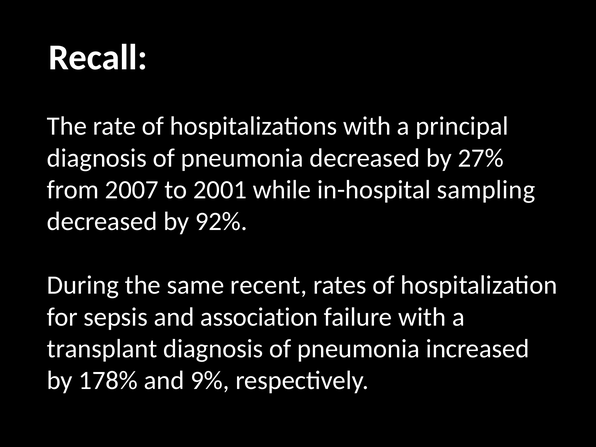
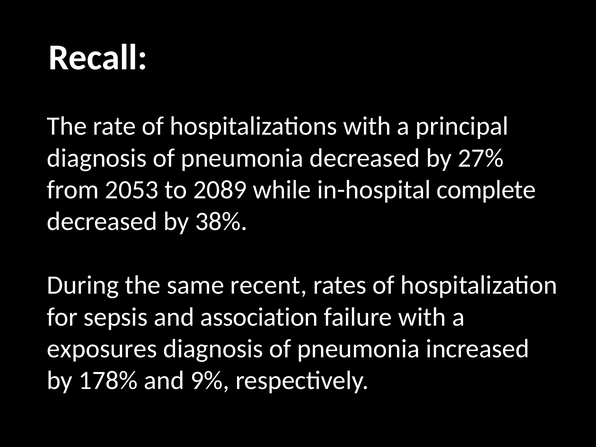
2007: 2007 -> 2053 (132, 190)
2001: 2001 -> 2089 (220, 190)
sampling: sampling -> complete (486, 190)
92%: 92% -> 38% (221, 222)
transplant: transplant -> exposures (102, 349)
